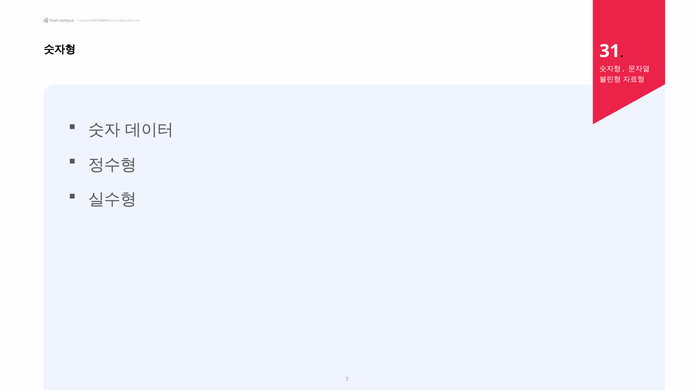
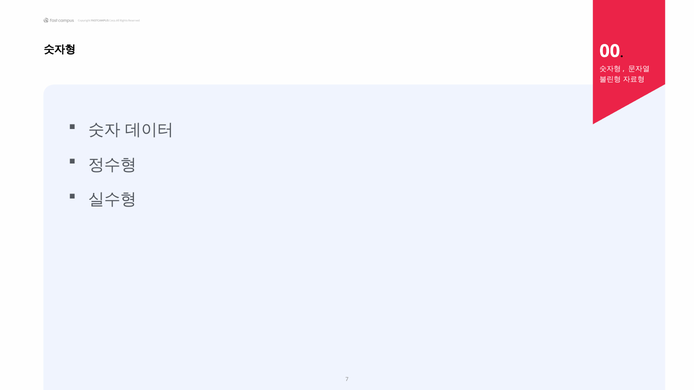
31: 31 -> 00 (610, 51)
